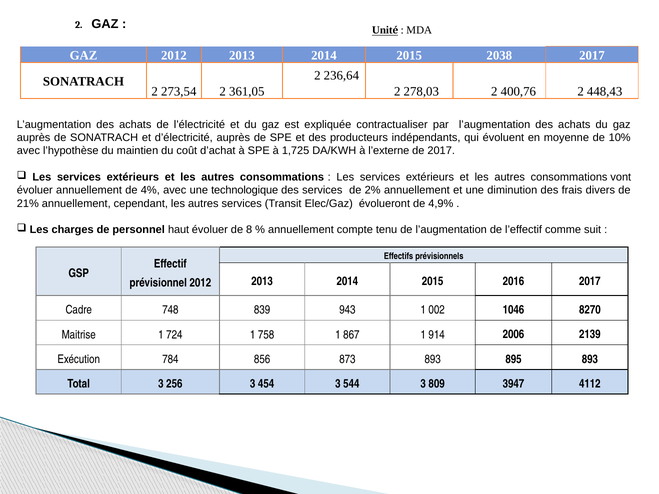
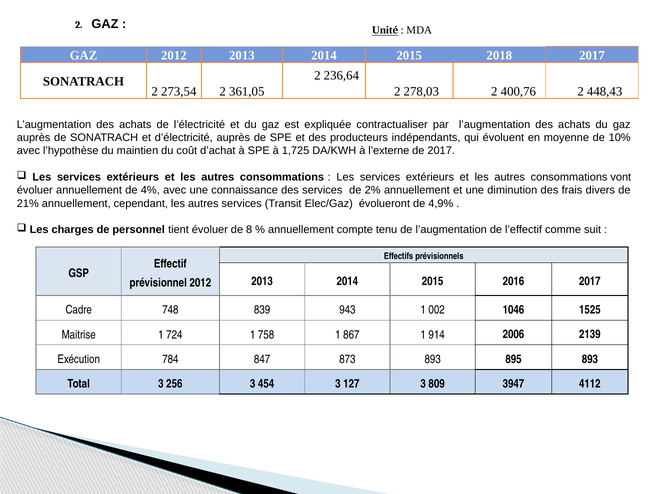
2038: 2038 -> 2018 (499, 56)
technologique: technologique -> connaissance (245, 190)
haut: haut -> tient (179, 230)
8270: 8270 -> 1525 (590, 310)
856: 856 -> 847 (262, 359)
544: 544 -> 127 (351, 384)
